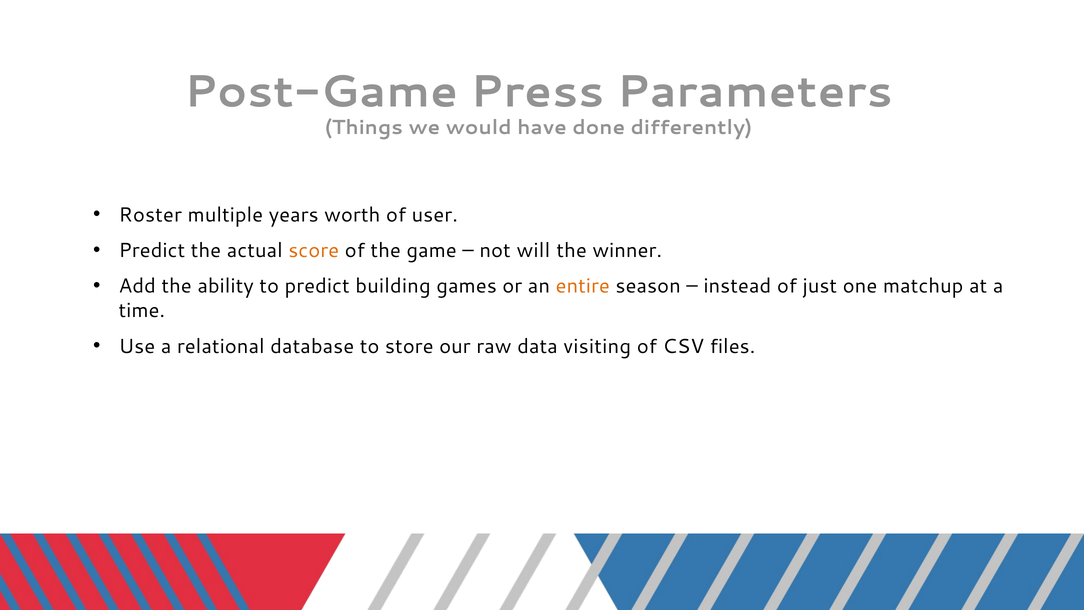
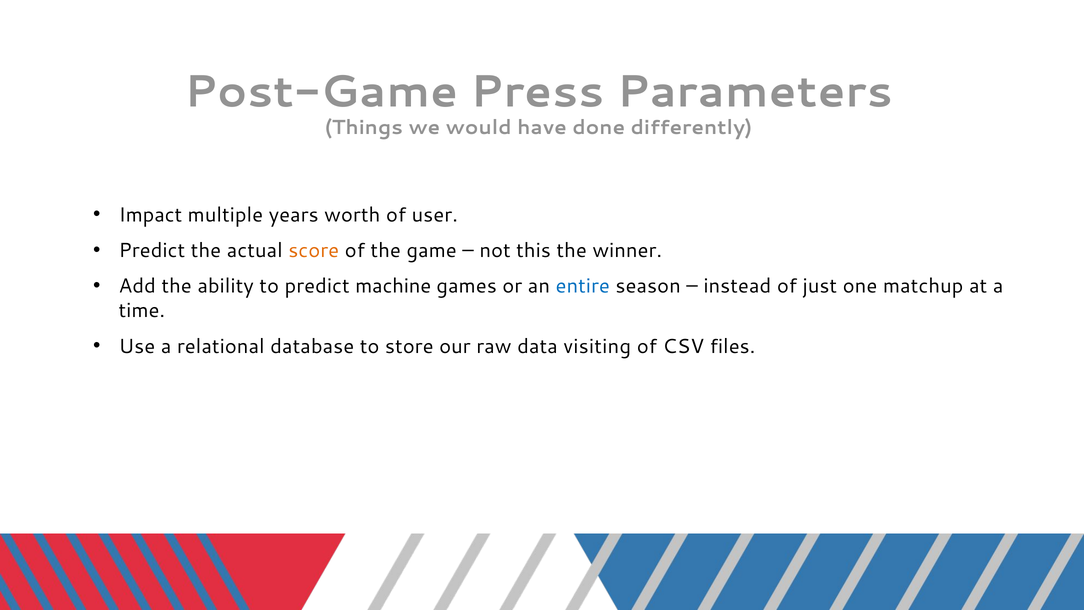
Roster: Roster -> Impact (150, 215)
will: will -> this (534, 250)
building: building -> machine (393, 286)
entire colour: orange -> blue (583, 286)
